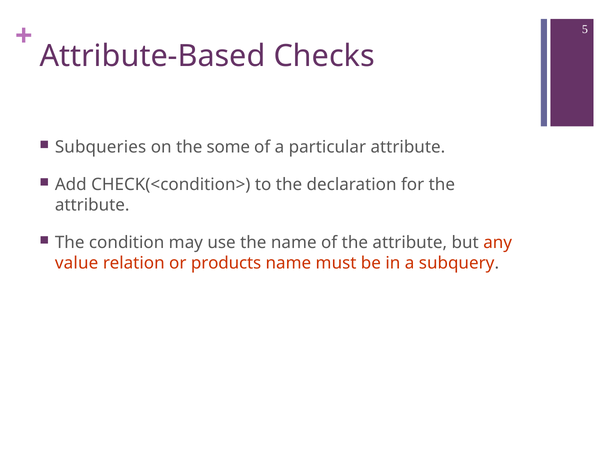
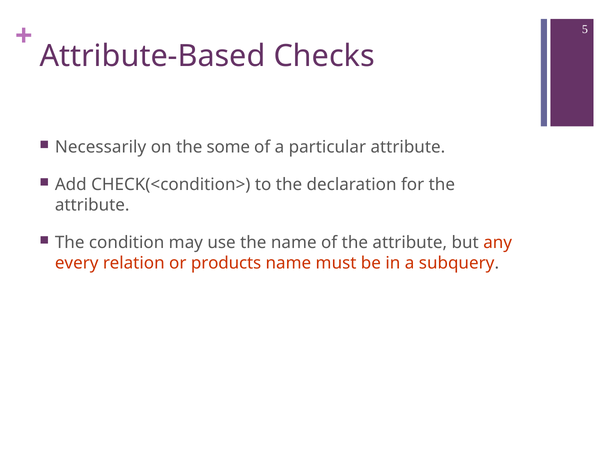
Subqueries: Subqueries -> Necessarily (101, 147)
value: value -> every (77, 263)
